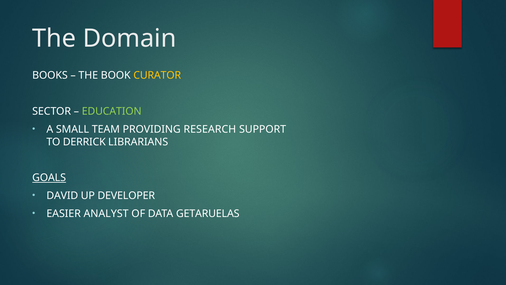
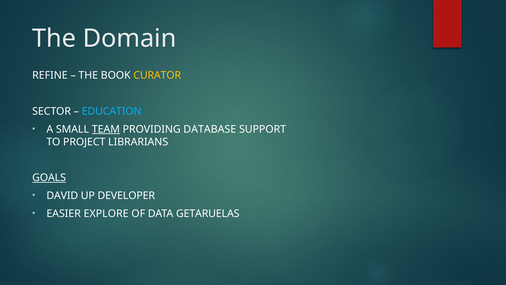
BOOKS: BOOKS -> REFINE (50, 75)
EDUCATION colour: light green -> light blue (112, 111)
TEAM underline: none -> present (106, 129)
RESEARCH: RESEARCH -> DATABASE (210, 129)
DERRICK: DERRICK -> PROJECT (84, 142)
ANALYST: ANALYST -> EXPLORE (106, 213)
